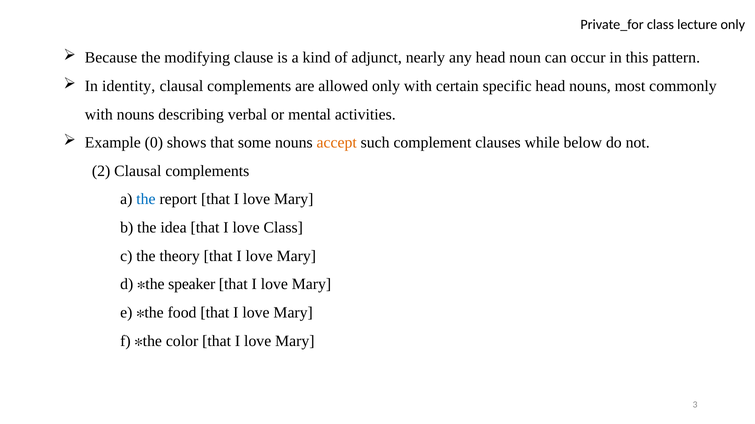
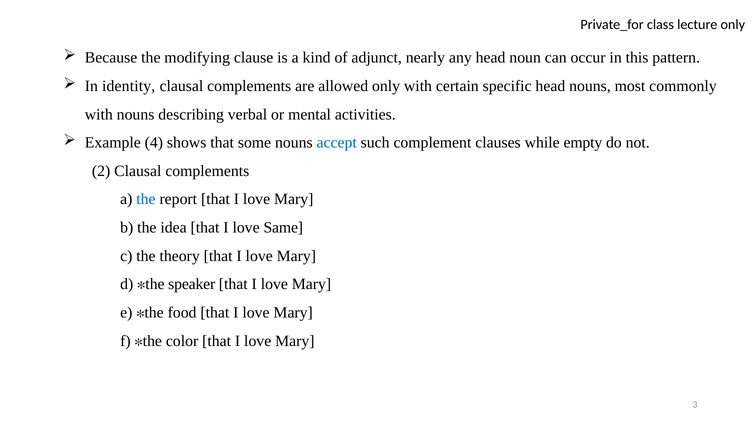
0: 0 -> 4 (154, 143)
accept colour: orange -> blue (337, 143)
below: below -> empty (583, 143)
love Class: Class -> Same (283, 228)
